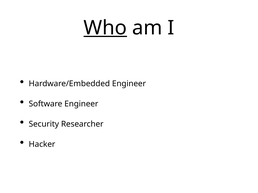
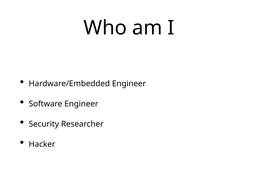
Who underline: present -> none (105, 28)
